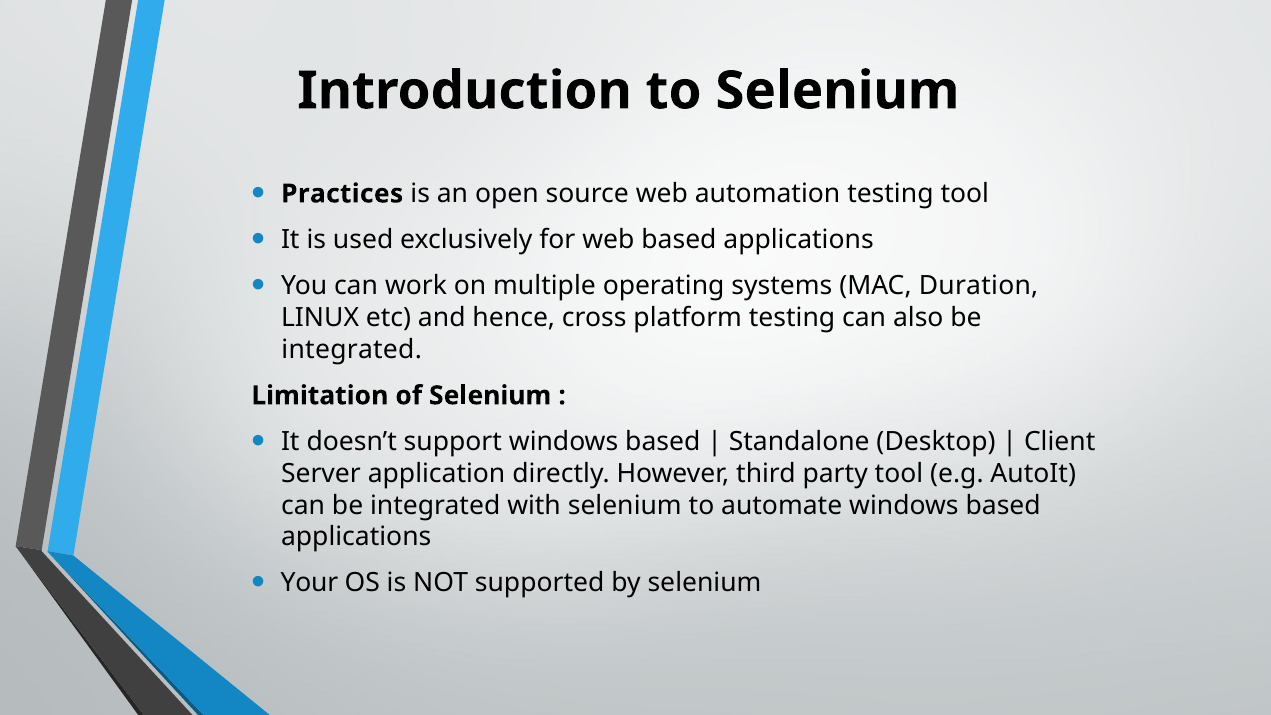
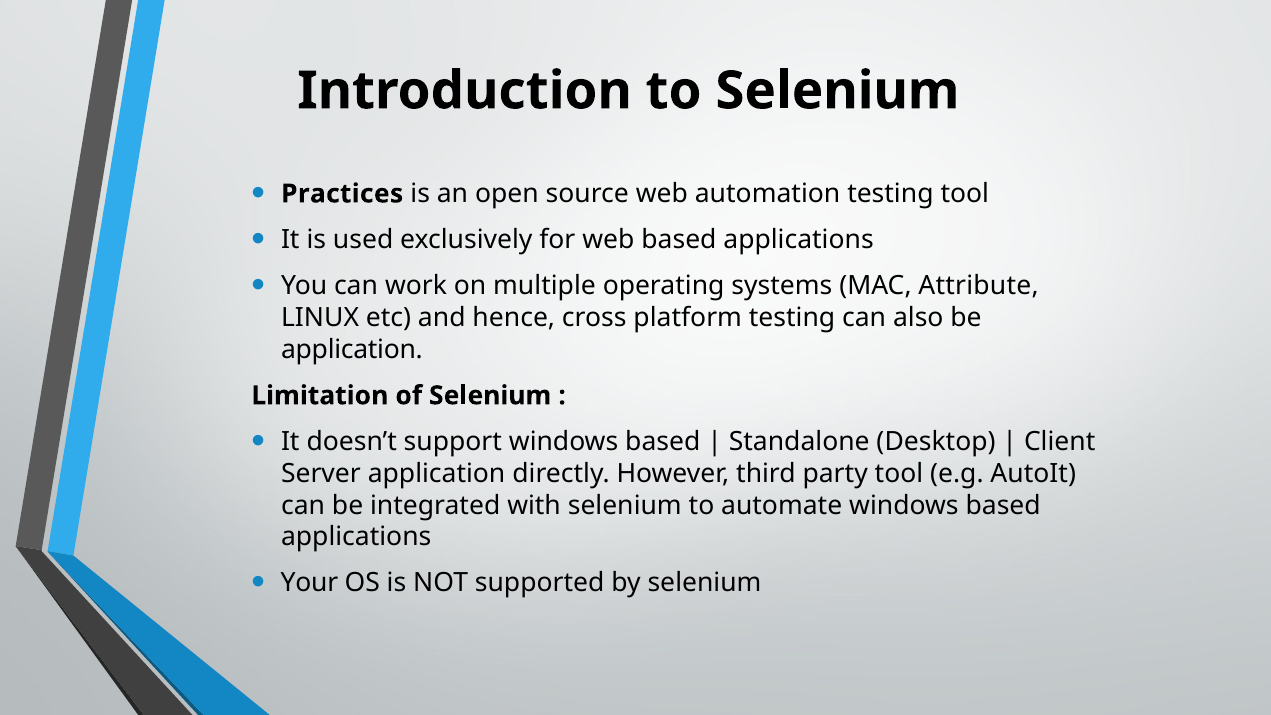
Duration: Duration -> Attribute (979, 286)
integrated: integrated -> application (352, 349)
